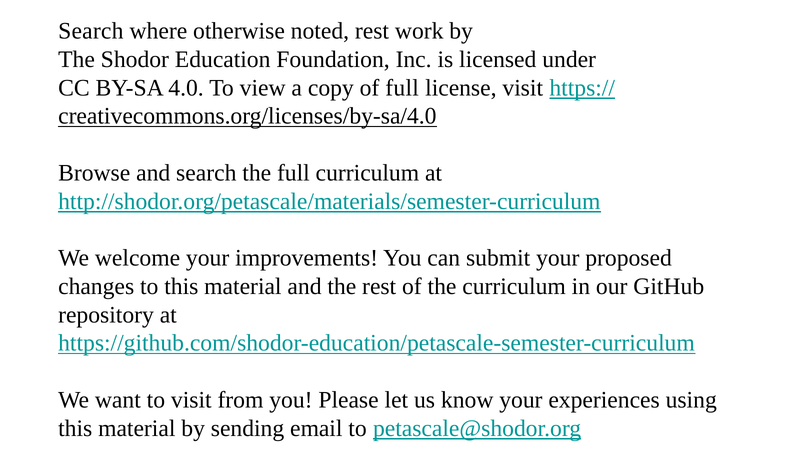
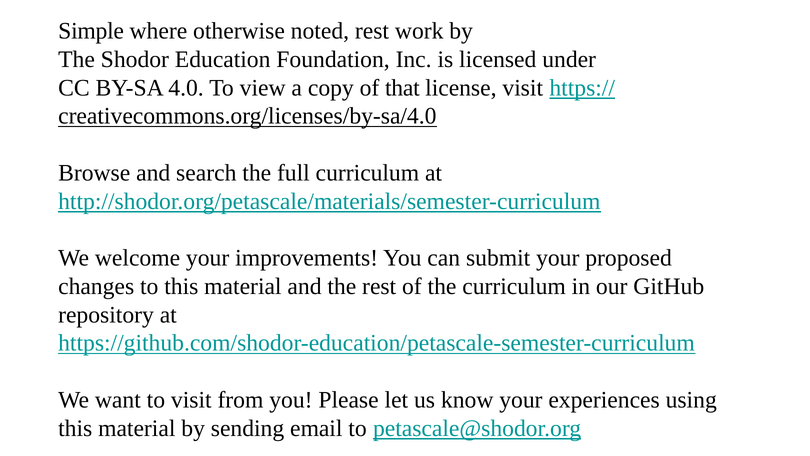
Search: Search -> Simple (91, 31)
of full: full -> that (402, 88)
